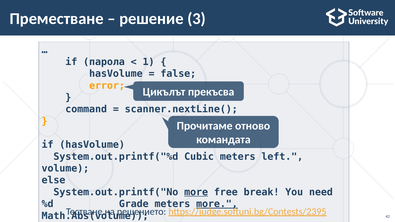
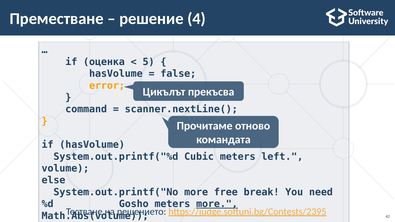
3: 3 -> 4 (197, 19)
парола: парола -> оценка (104, 62)
1: 1 -> 5 (149, 62)
more underline: present -> none (196, 192)
Grade: Grade -> Gosho (134, 204)
